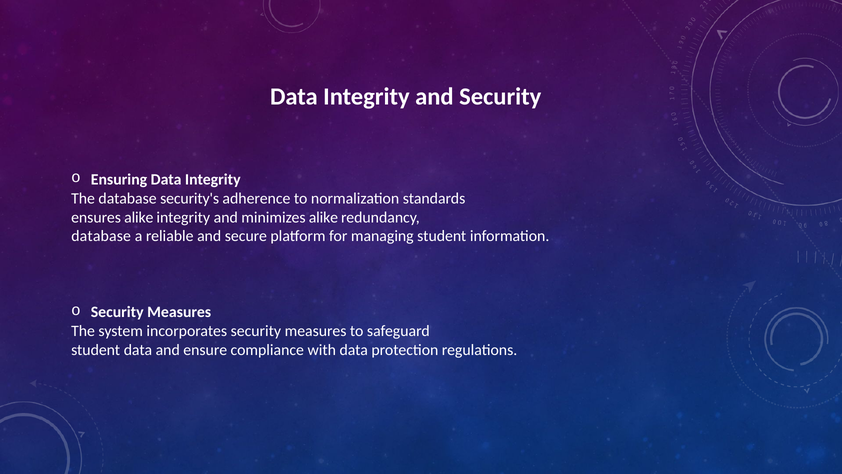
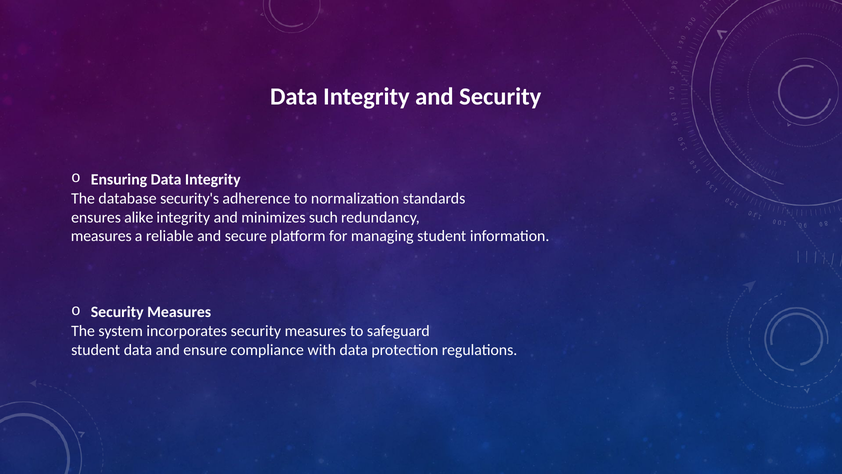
minimizes alike: alike -> such (323, 217)
database: database -> measures (101, 236)
